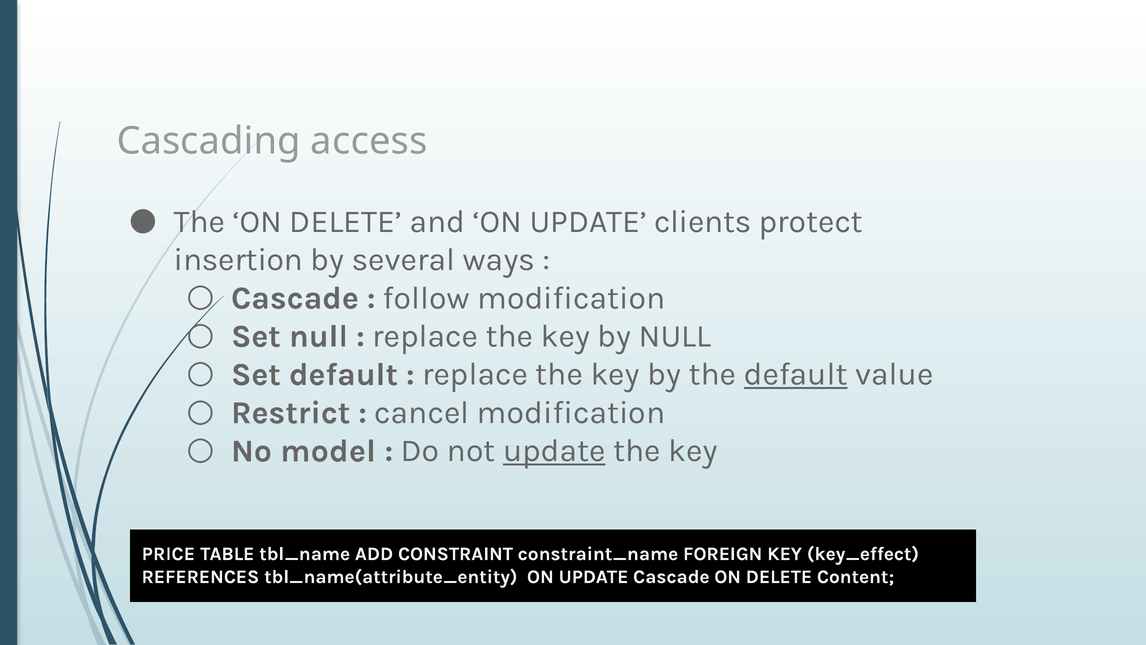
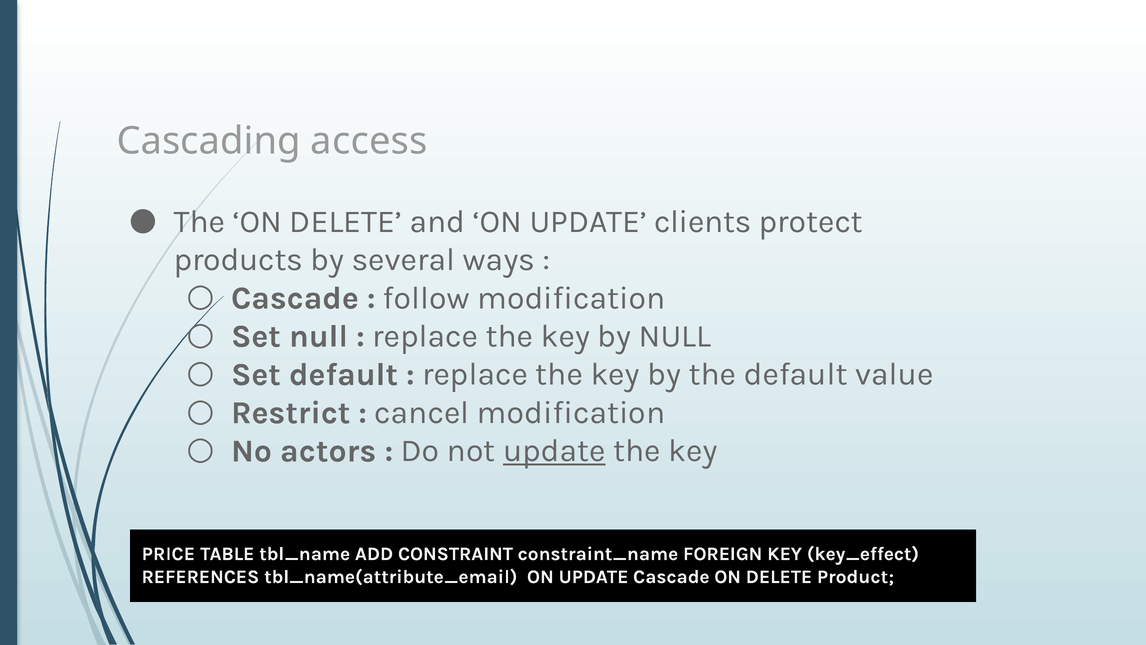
insertion: insertion -> products (238, 260)
default underline: present -> none (796, 374)
model: model -> actors (328, 451)
tbl_name(attribute_entity: tbl_name(attribute_entity -> tbl_name(attribute_email (391, 576)
Content: Content -> Product (856, 576)
